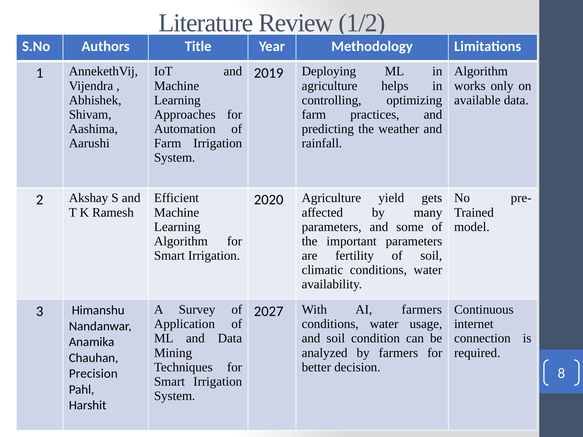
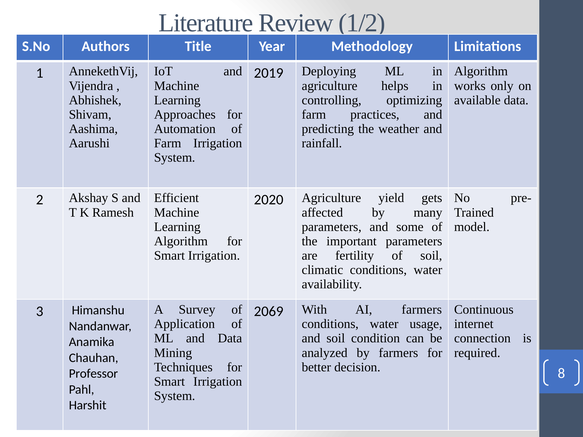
2027: 2027 -> 2069 (269, 312)
Precision: Precision -> Professor (93, 374)
